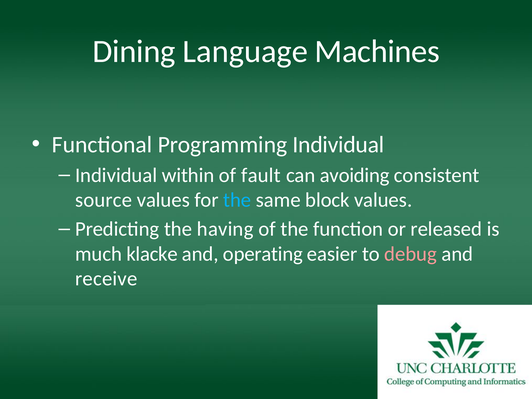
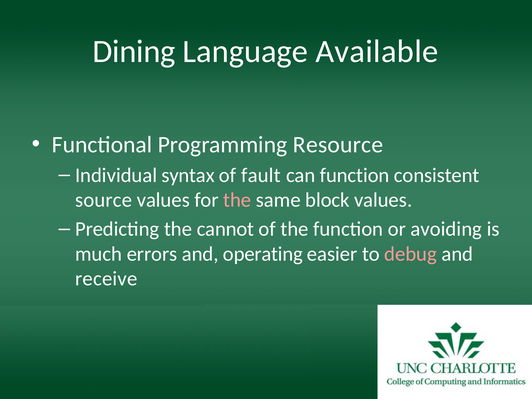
Machines: Machines -> Available (377, 51)
Programming Individual: Individual -> Resource (338, 145)
within: within -> syntax (188, 175)
can avoiding: avoiding -> function (355, 175)
the colour: light blue -> pink (237, 200)
having: having -> cannot (225, 229)
released: released -> avoiding (446, 229)
klacke: klacke -> errors (152, 254)
